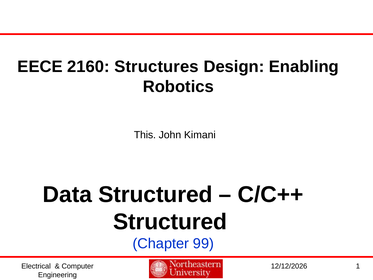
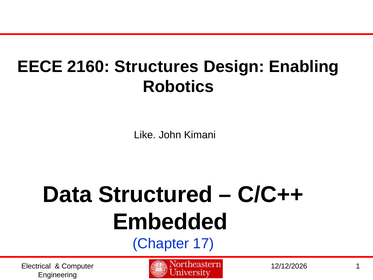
This: This -> Like (145, 135)
Structured: Structured -> Embedded (170, 222)
99: 99 -> 17 (203, 243)
